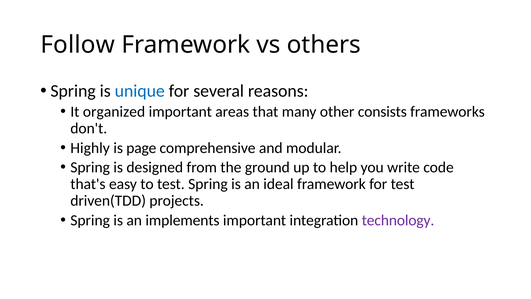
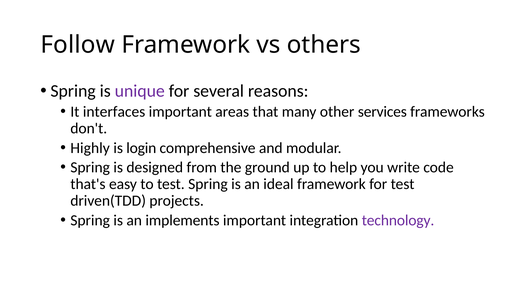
unique colour: blue -> purple (140, 91)
organized: organized -> interfaces (114, 112)
consists: consists -> services (382, 112)
page: page -> login (141, 148)
